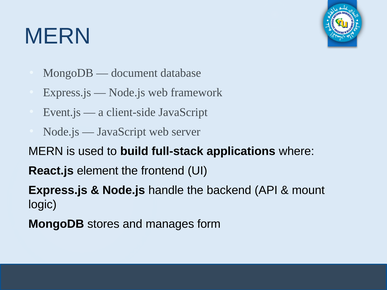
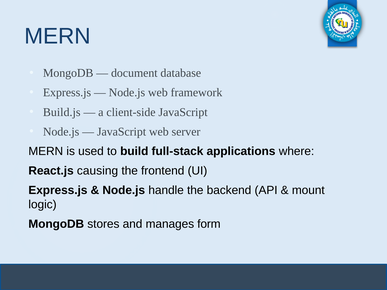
Event.js: Event.js -> Build.js (62, 112)
element: element -> causing (98, 171)
